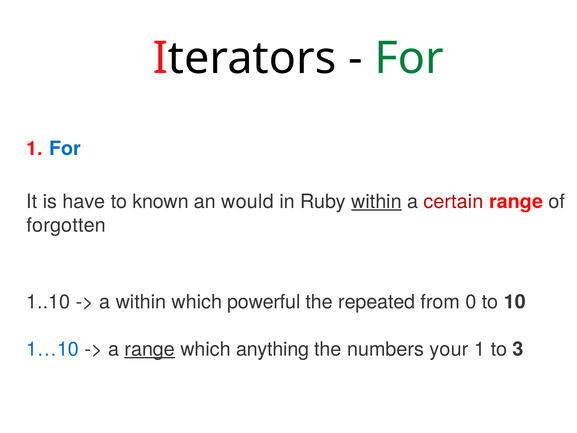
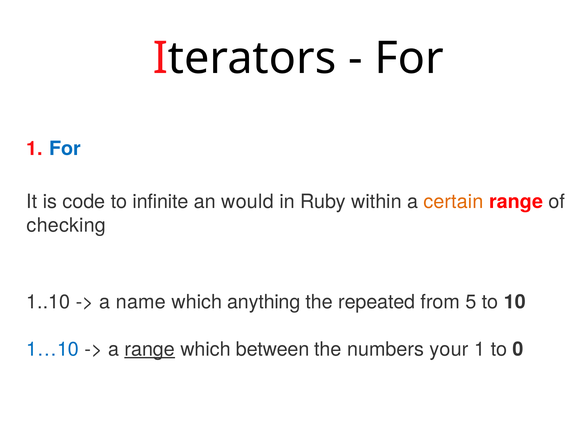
For colour: green -> black (409, 58)
have: have -> code (84, 201)
known: known -> infinite (161, 201)
within underline: present -> none (376, 201)
certain colour: red -> orange (453, 201)
forgotten: forgotten -> checking (66, 225)
a within: within -> name (141, 302)
powerful: powerful -> anything (264, 302)
0: 0 -> 5 (471, 302)
anything: anything -> between (273, 349)
3: 3 -> 0 (518, 349)
